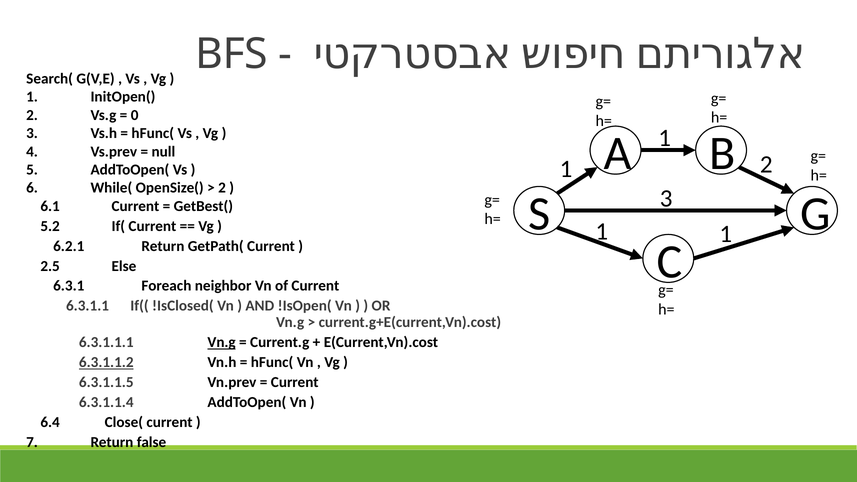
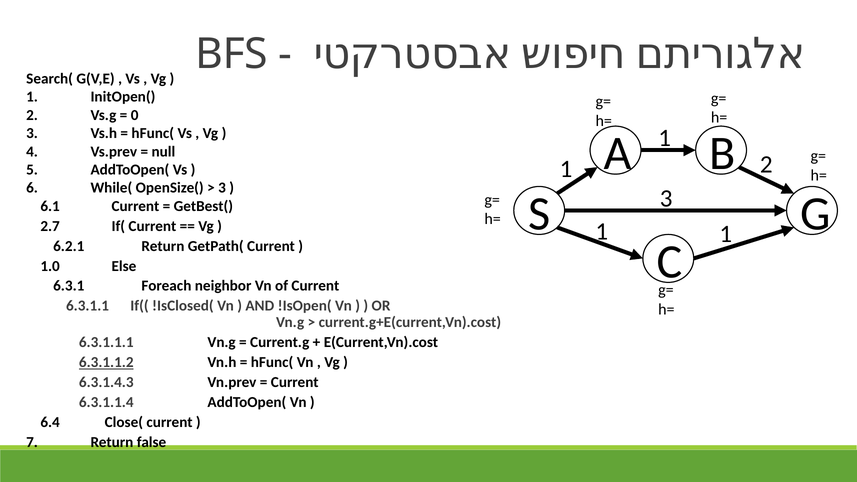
2: 2 -> 3 (222, 188)
5.2: 5.2 -> 2.7 (50, 226)
2.5: 2.5 -> 1.0 (50, 266)
Vn.g underline: present -> none (222, 342)
6.3.1.1.5: 6.3.1.1.5 -> 6.3.1.4.3 (106, 382)
